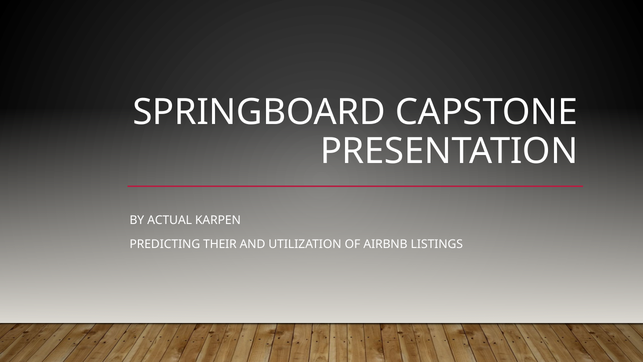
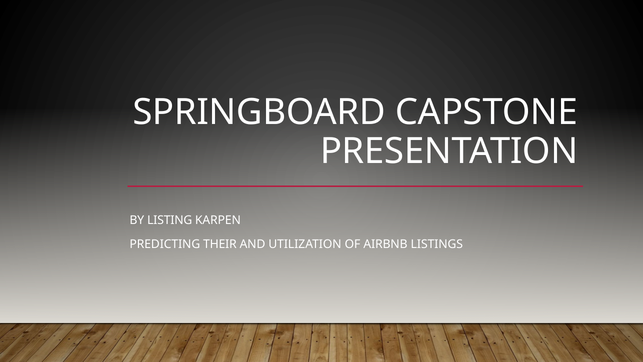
ACTUAL: ACTUAL -> LISTING (170, 220)
